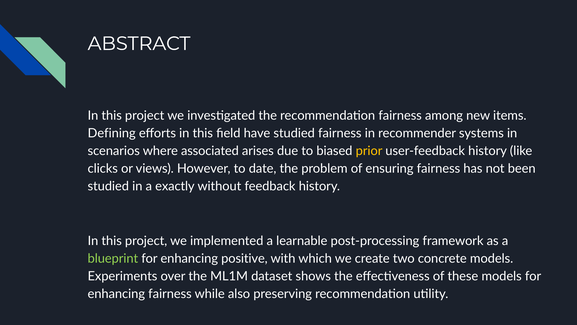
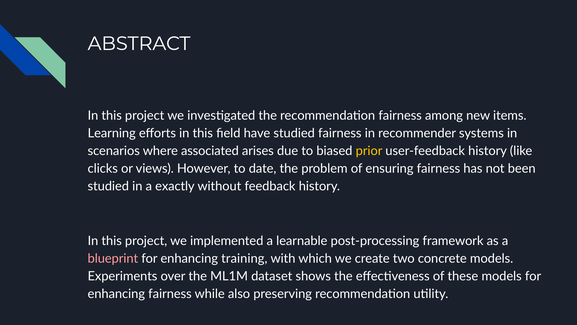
Defining: Defining -> Learning (112, 133)
blueprint colour: light green -> pink (113, 258)
positive: positive -> training (244, 258)
